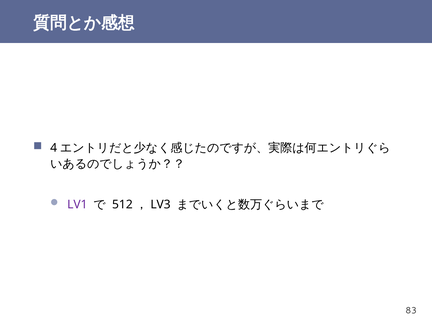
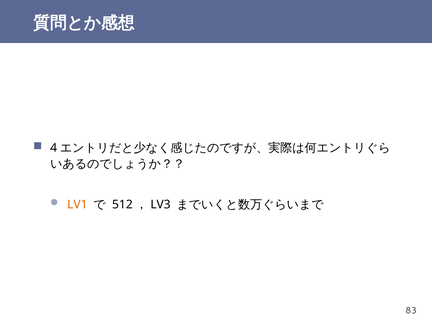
LV1 colour: purple -> orange (77, 205)
